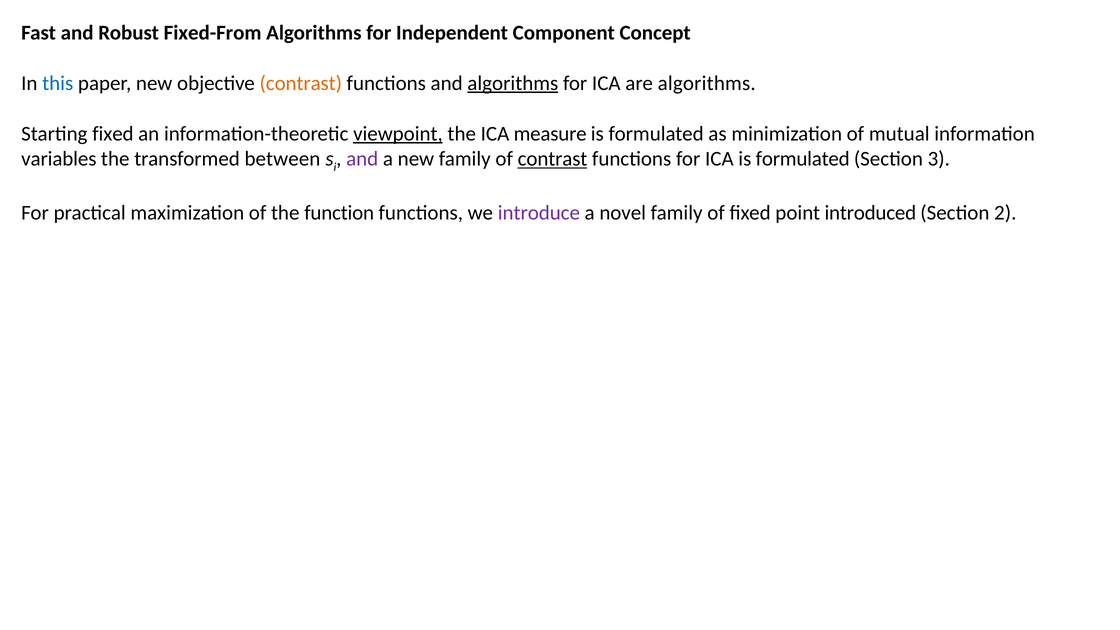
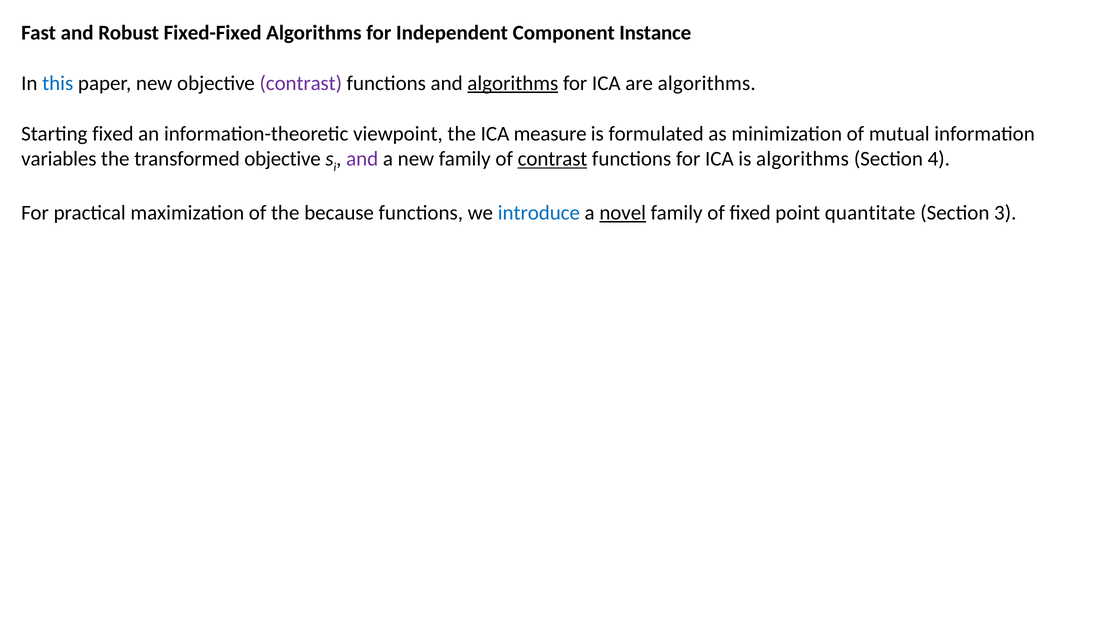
Fixed-From: Fixed-From -> Fixed-Fixed (213, 33)
Concept: Concept -> Instance (655, 33)
contrast colour: orange -> purple (301, 83)
viewpoint underline: present -> none (398, 134)
transformed between: between -> objective (283, 159)
ICA is formulated: formulated -> algorithms (803, 159)
3: 3 -> 4 (939, 159)
function: function -> because (339, 213)
introduce colour: purple -> blue (539, 213)
novel underline: none -> present (623, 213)
introduced: introduced -> quantitate (870, 213)
2: 2 -> 3 (1005, 213)
